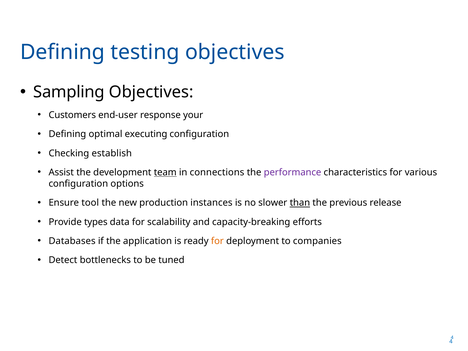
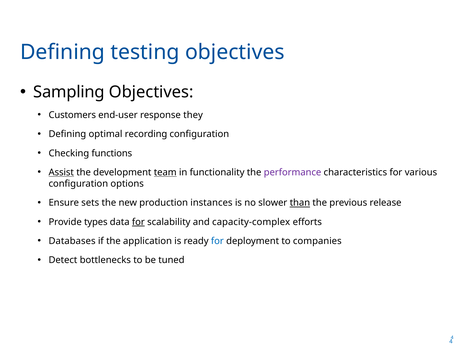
your: your -> they (193, 115)
executing: executing -> recording (146, 134)
establish: establish -> functions (112, 153)
Assist underline: none -> present (61, 172)
connections: connections -> functionality (217, 172)
tool: tool -> sets (90, 203)
for underline: none -> present (138, 222)
capacity-breaking: capacity-breaking -> capacity-complex (251, 222)
for colour: orange -> blue (217, 241)
